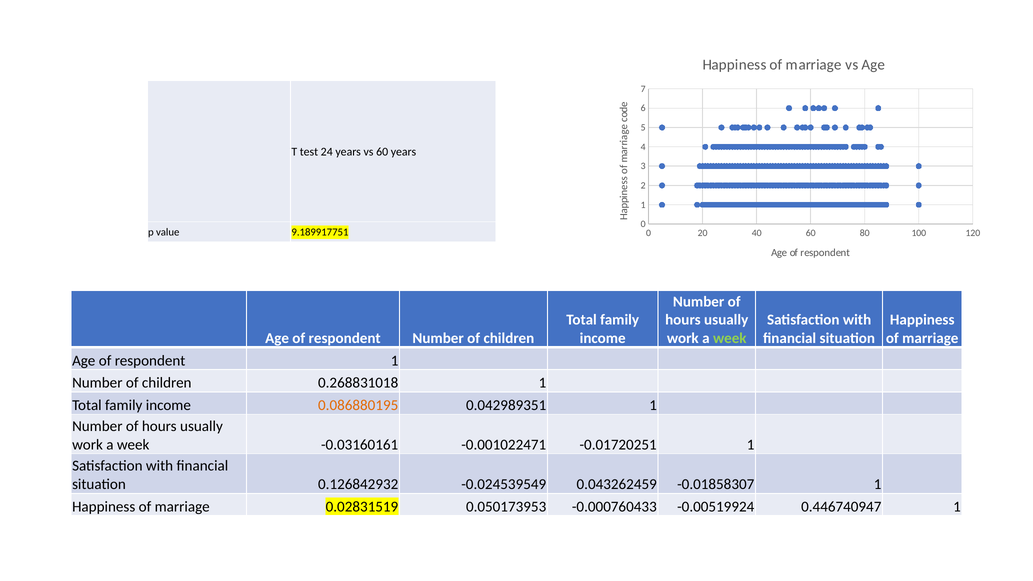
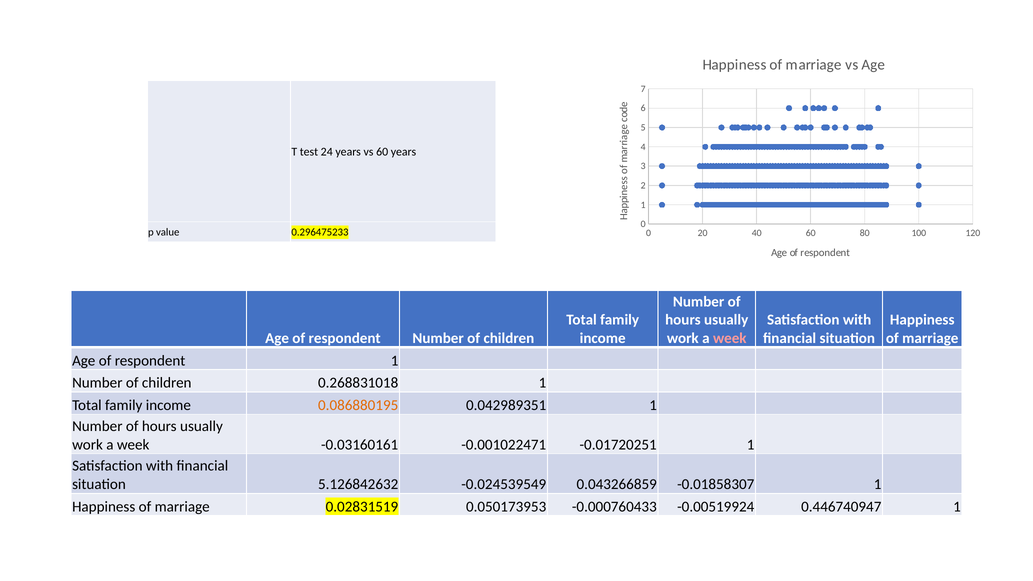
9.189917751: 9.189917751 -> 0.296475233 (320, 232)
week colour: light green -> pink (730, 338)
0.126842932: 0.126842932 -> 5.126842632 (358, 484)
0.043262459: 0.043262459 -> 0.043266859 (617, 484)
